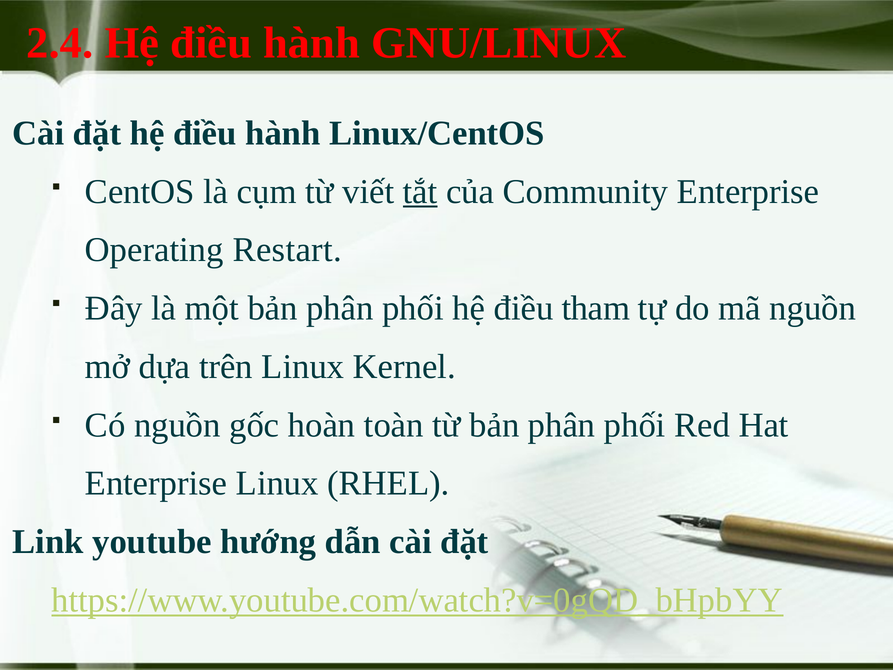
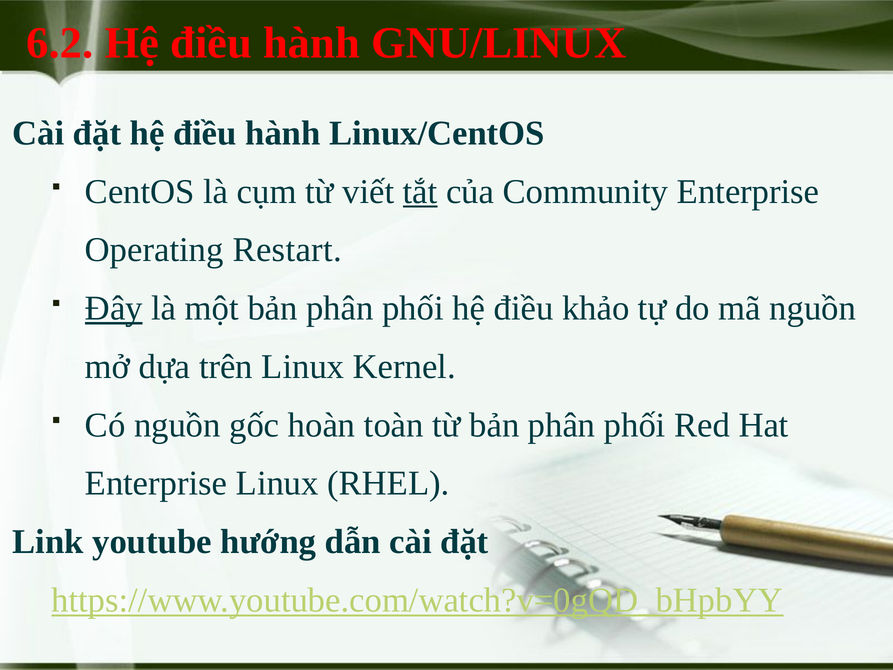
2.4: 2.4 -> 6.2 (60, 43)
Đây underline: none -> present (114, 308)
tham: tham -> khảo (596, 308)
